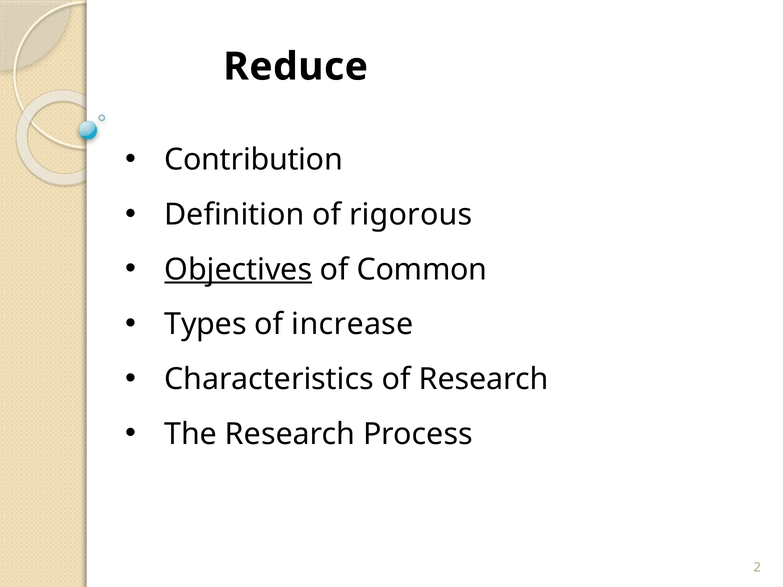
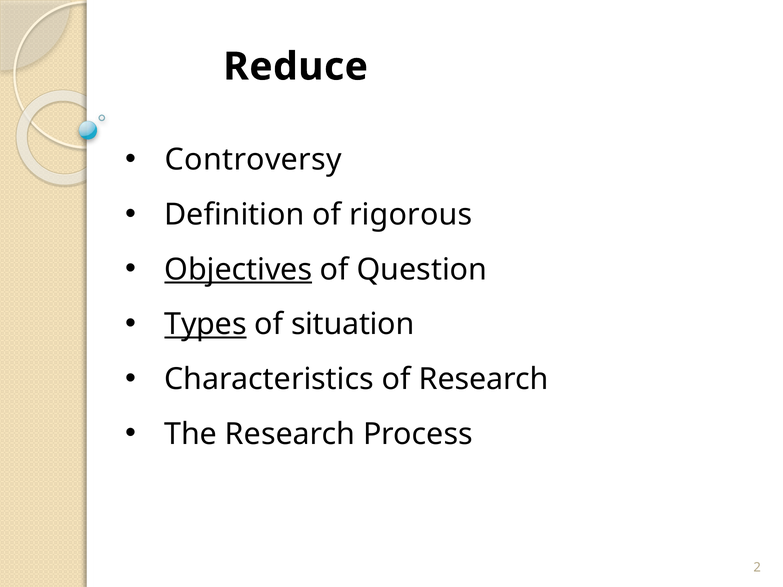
Contribution: Contribution -> Controversy (253, 160)
Common: Common -> Question (422, 270)
Types underline: none -> present (205, 324)
increase: increase -> situation (353, 324)
